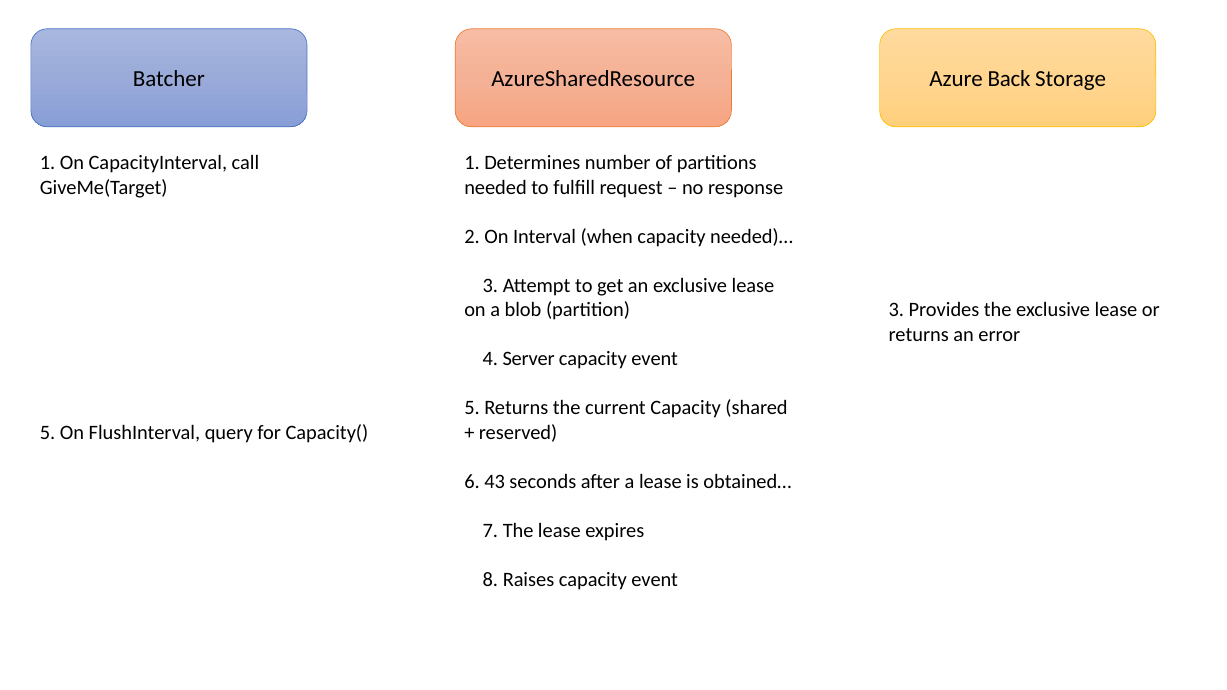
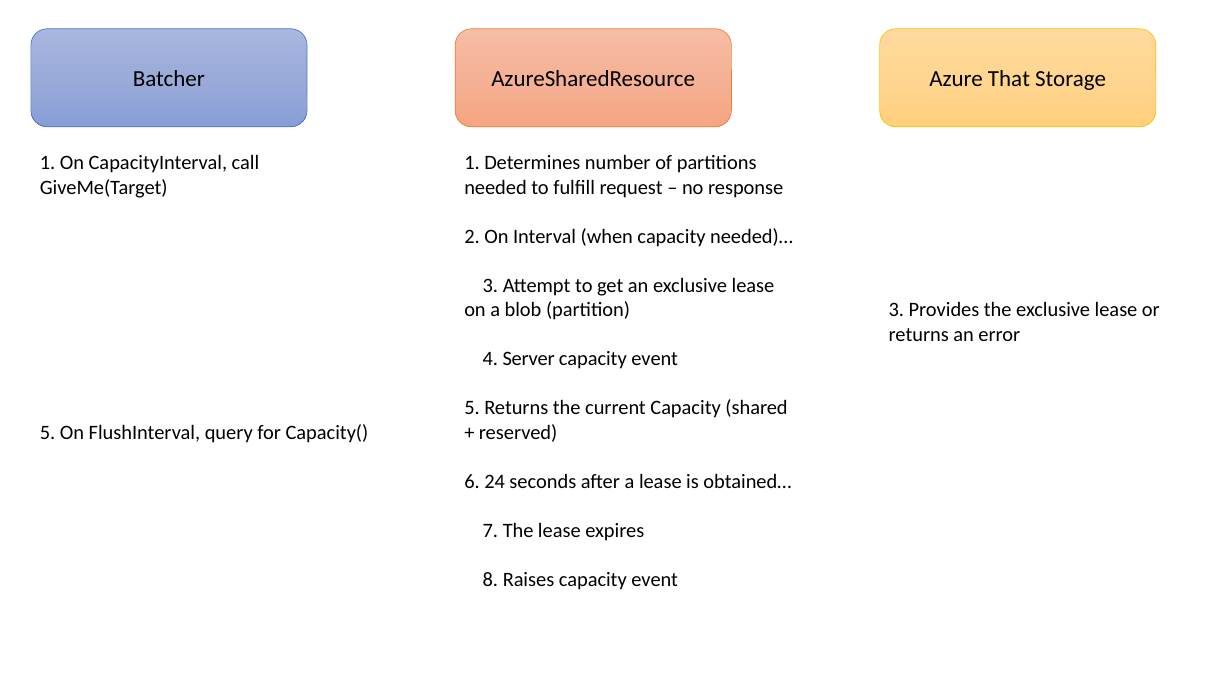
Back: Back -> That (1009, 79)
43: 43 -> 24 (495, 482)
